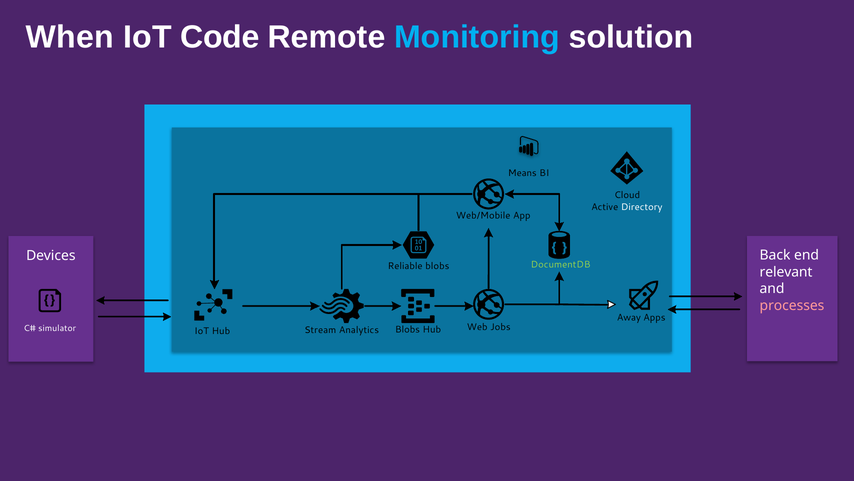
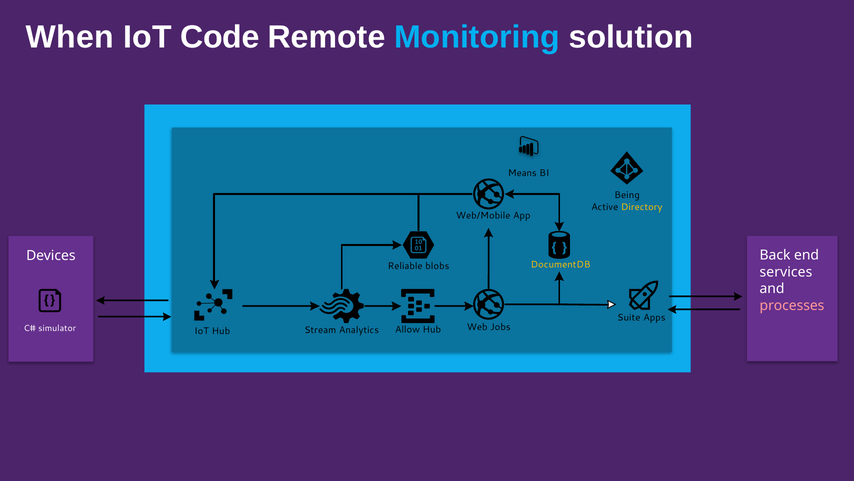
Cloud: Cloud -> Being (627, 195)
Directory colour: white -> yellow (642, 207)
DocumentDB colour: light green -> yellow (561, 265)
relevant: relevant -> services (786, 272)
Away: Away -> Suite (629, 318)
Blobs: Blobs -> Allow (407, 330)
